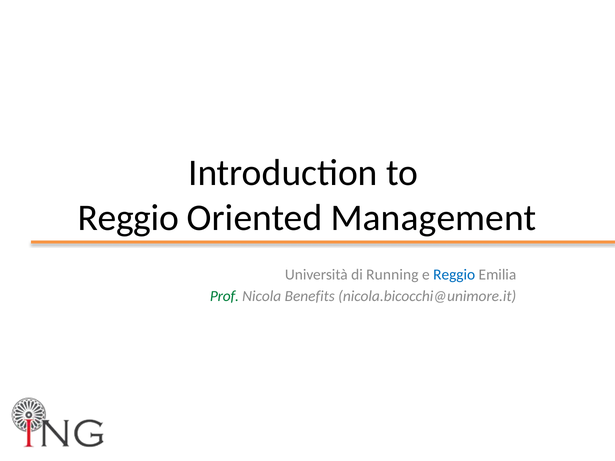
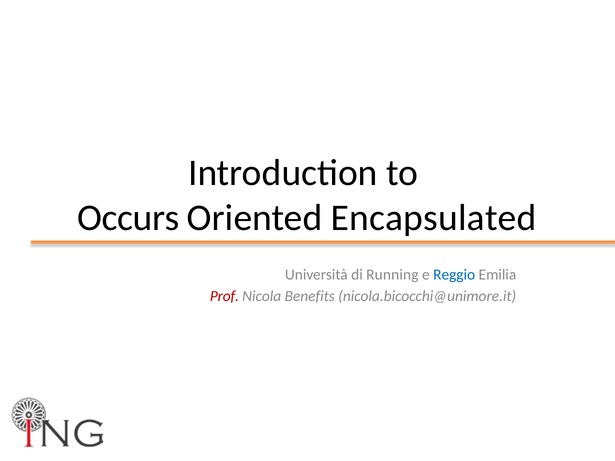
Reggio: Reggio -> Occurs (128, 218)
Management: Management -> Encapsulated (434, 218)
Prof colour: green -> red (224, 296)
